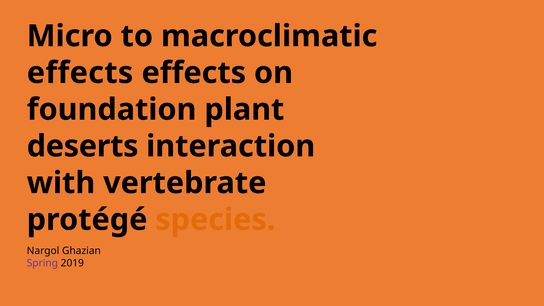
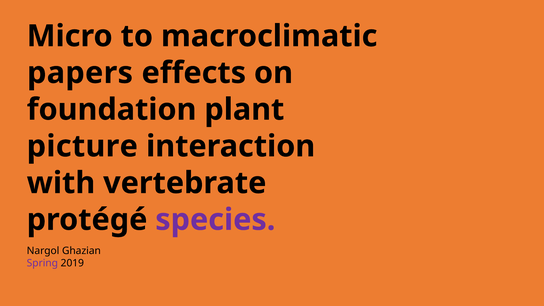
effects: effects -> papers (80, 73)
deserts: deserts -> picture (82, 146)
species colour: orange -> purple (215, 220)
